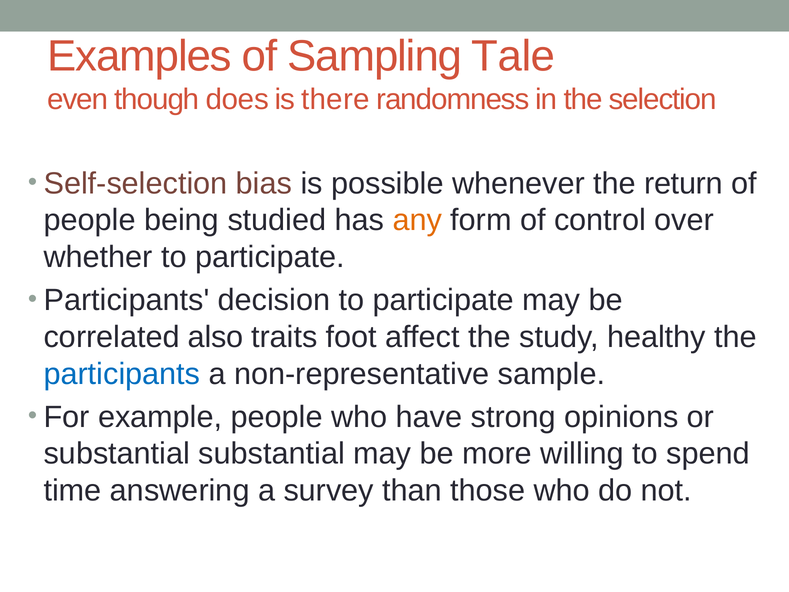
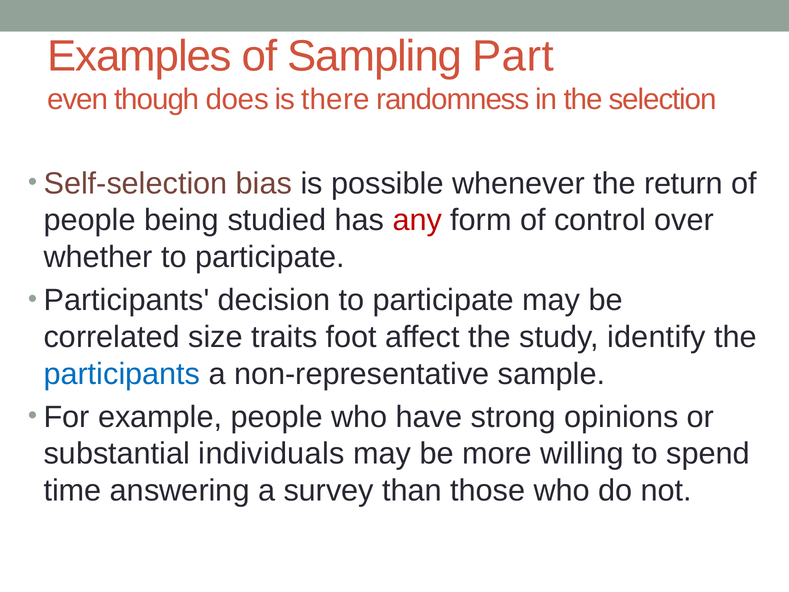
Tale: Tale -> Part (513, 56)
any colour: orange -> red (417, 220)
also: also -> size (215, 337)
healthy: healthy -> identify (656, 337)
substantial substantial: substantial -> individuals (272, 454)
